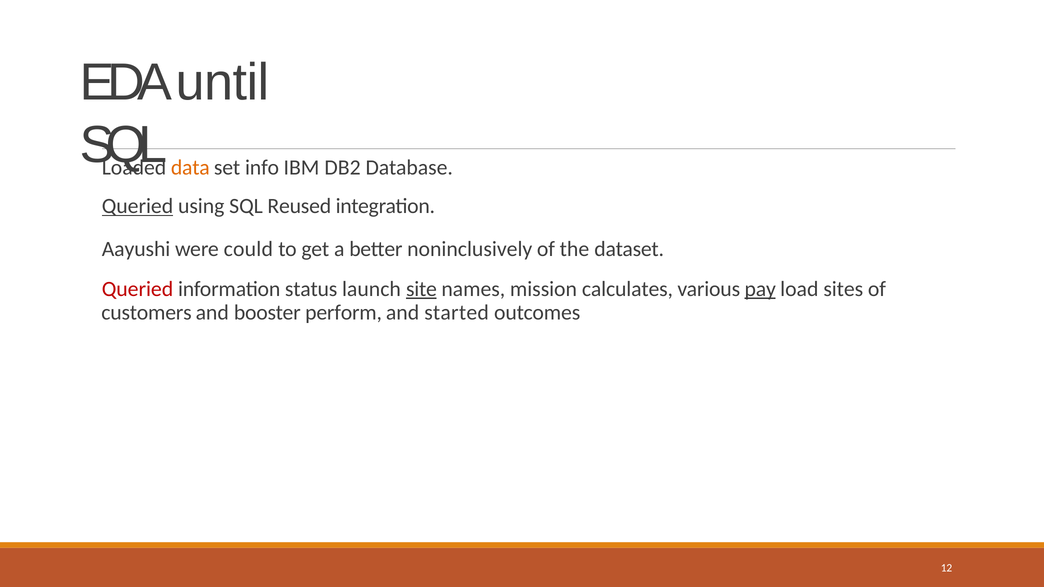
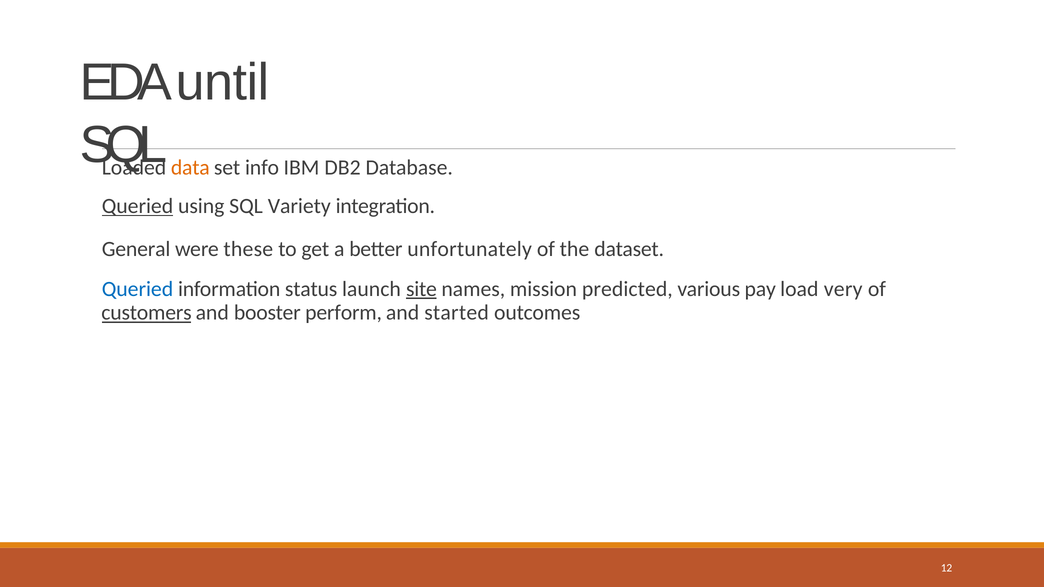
Reused: Reused -> Variety (299, 206)
Aayushi: Aayushi -> General (136, 249)
could: could -> these (248, 249)
noninclusively: noninclusively -> unfortunately (470, 249)
Queried colour: red -> blue (137, 289)
calculates: calculates -> predicted (627, 289)
pay underline: present -> none (760, 289)
sites: sites -> very (843, 289)
customers underline: none -> present (147, 313)
